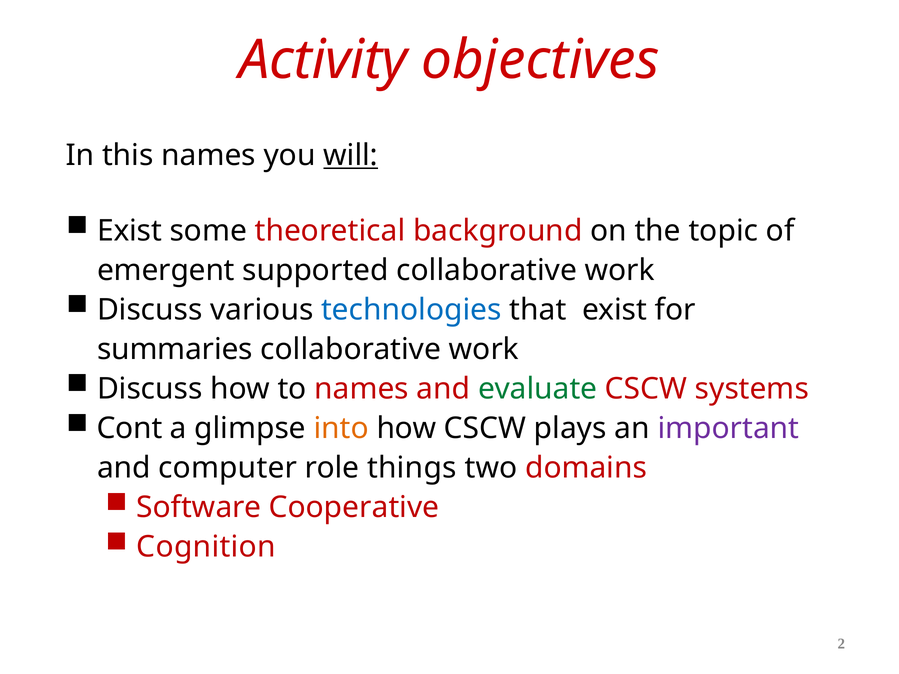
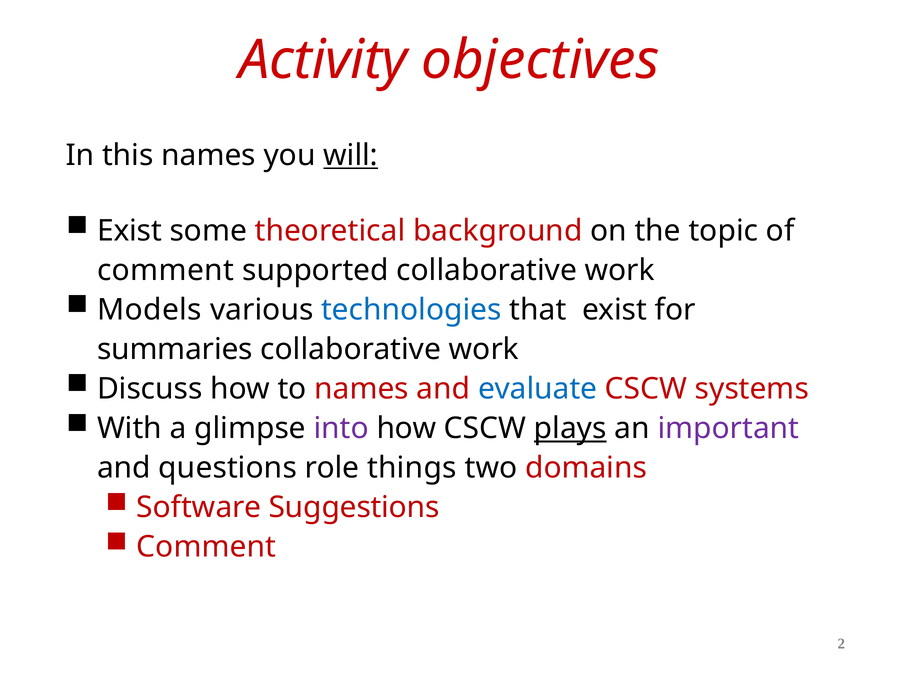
emergent: emergent -> comment (166, 271)
Discuss: Discuss -> Models (150, 310)
evaluate colour: green -> blue (538, 389)
Cont: Cont -> With (129, 429)
into colour: orange -> purple (341, 429)
plays underline: none -> present (570, 429)
computer: computer -> questions (228, 468)
Cooperative: Cooperative -> Suggestions (354, 508)
Cognition: Cognition -> Comment (206, 547)
